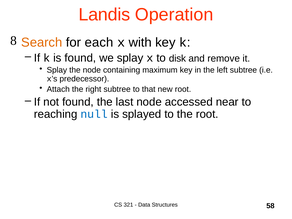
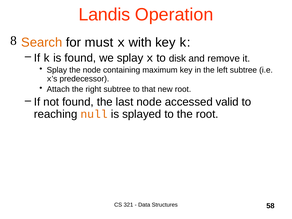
each: each -> must (99, 42)
near: near -> valid (227, 102)
null colour: blue -> orange (94, 114)
